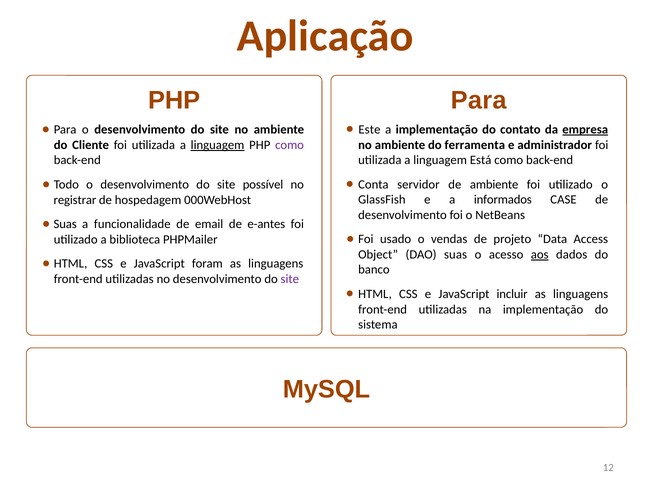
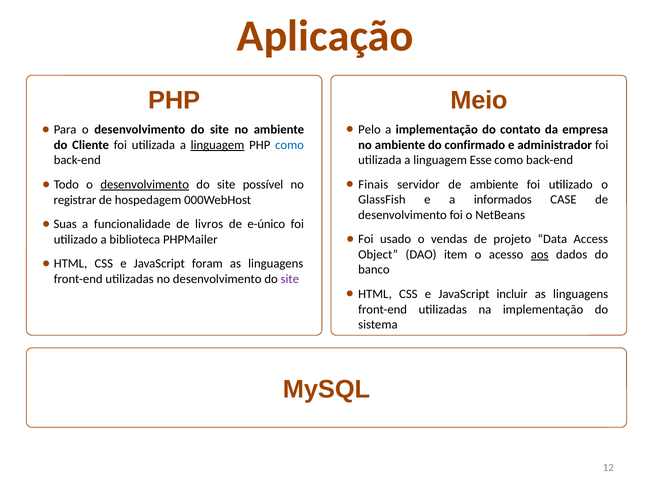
Para: Para -> Meio (479, 100)
Este: Este -> Pelo (370, 129)
empresa underline: present -> none (585, 129)
ferramenta: ferramenta -> confirmado (475, 145)
como colour: purple -> blue (290, 145)
Está: Está -> Esse (481, 160)
Conta: Conta -> Finais (373, 184)
desenvolvimento underline: none -> present (145, 185)
email: email -> livros (209, 224)
e-antes: e-antes -> e-único (266, 224)
DAO suas: suas -> item (456, 254)
